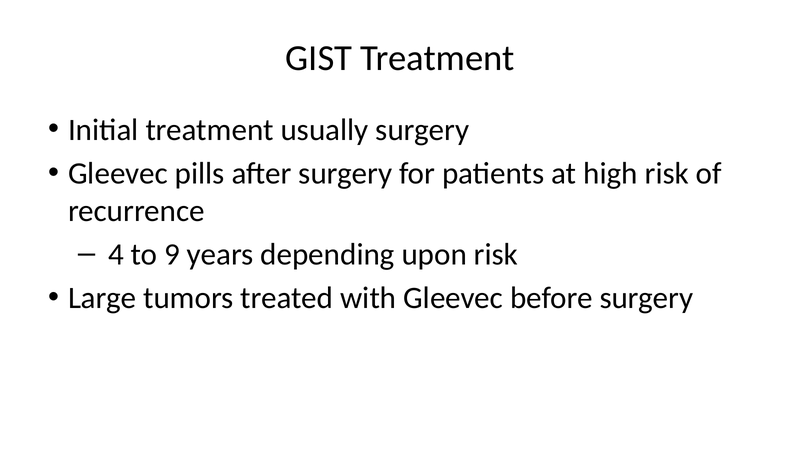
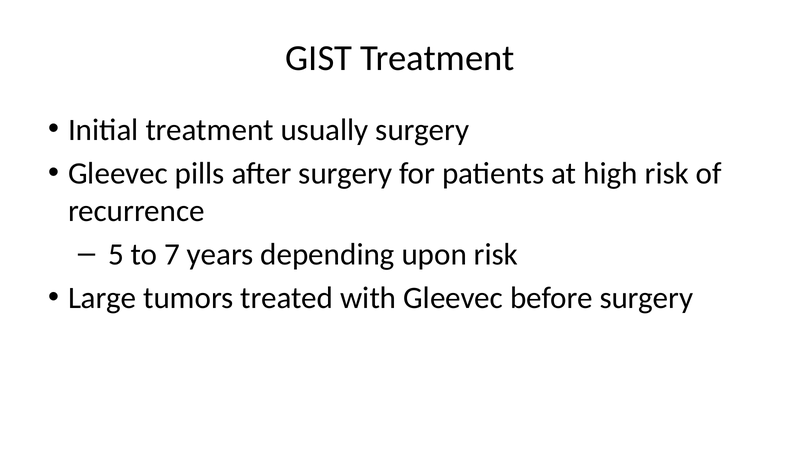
4: 4 -> 5 (116, 254)
9: 9 -> 7 (172, 254)
